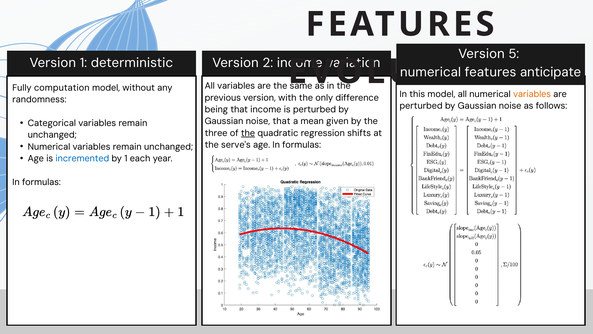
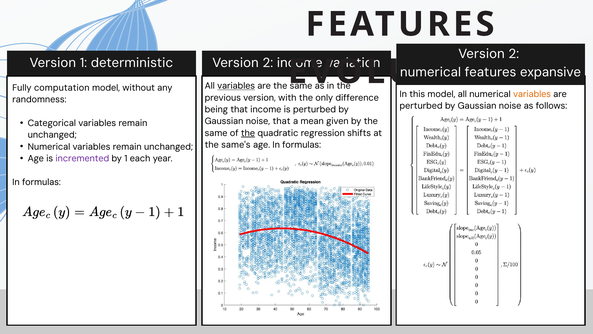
5: 5 -> 2 (514, 54)
anticipate: anticipate -> expansive (551, 72)
variables underline: none -> present (236, 86)
three: three -> same (216, 133)
serve's: serve's -> same's (236, 145)
incremented colour: blue -> purple (82, 158)
